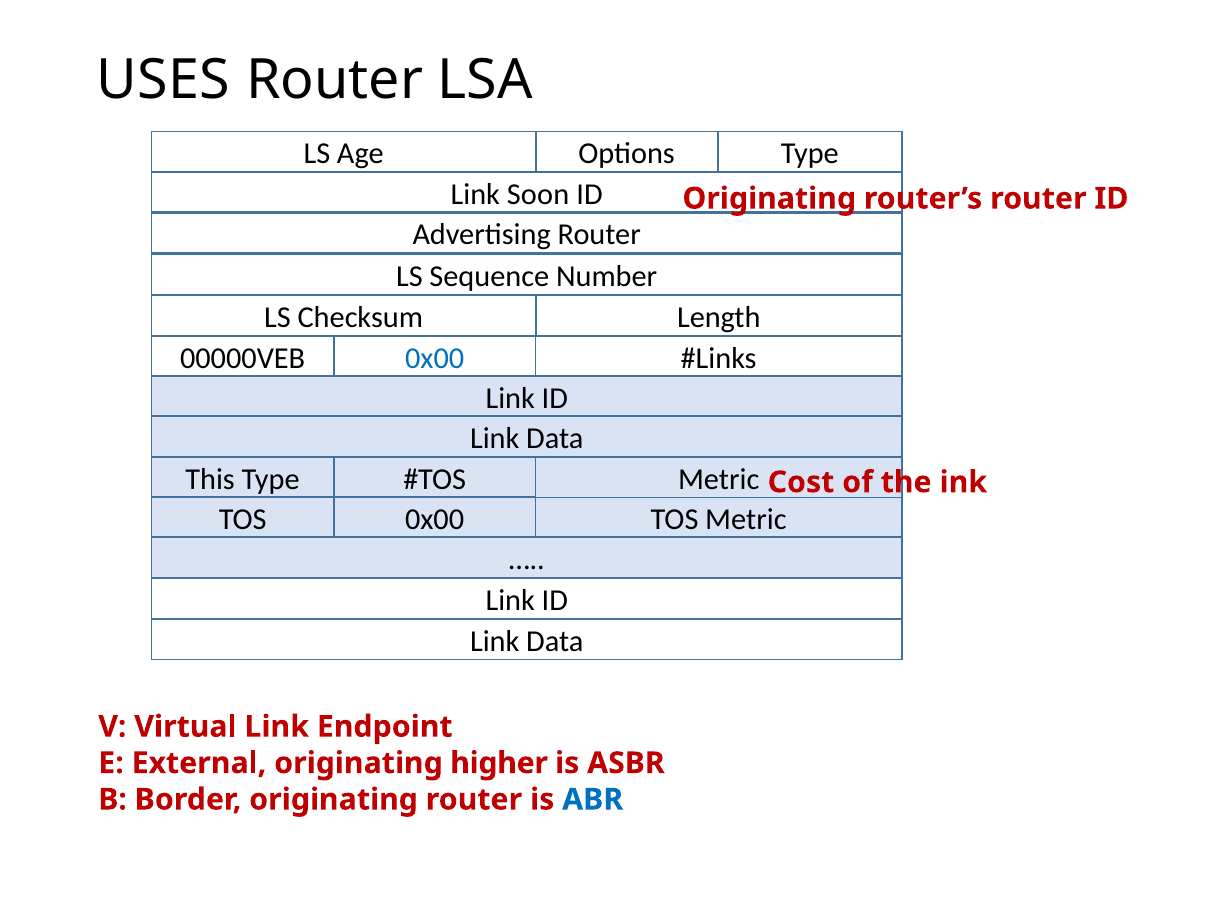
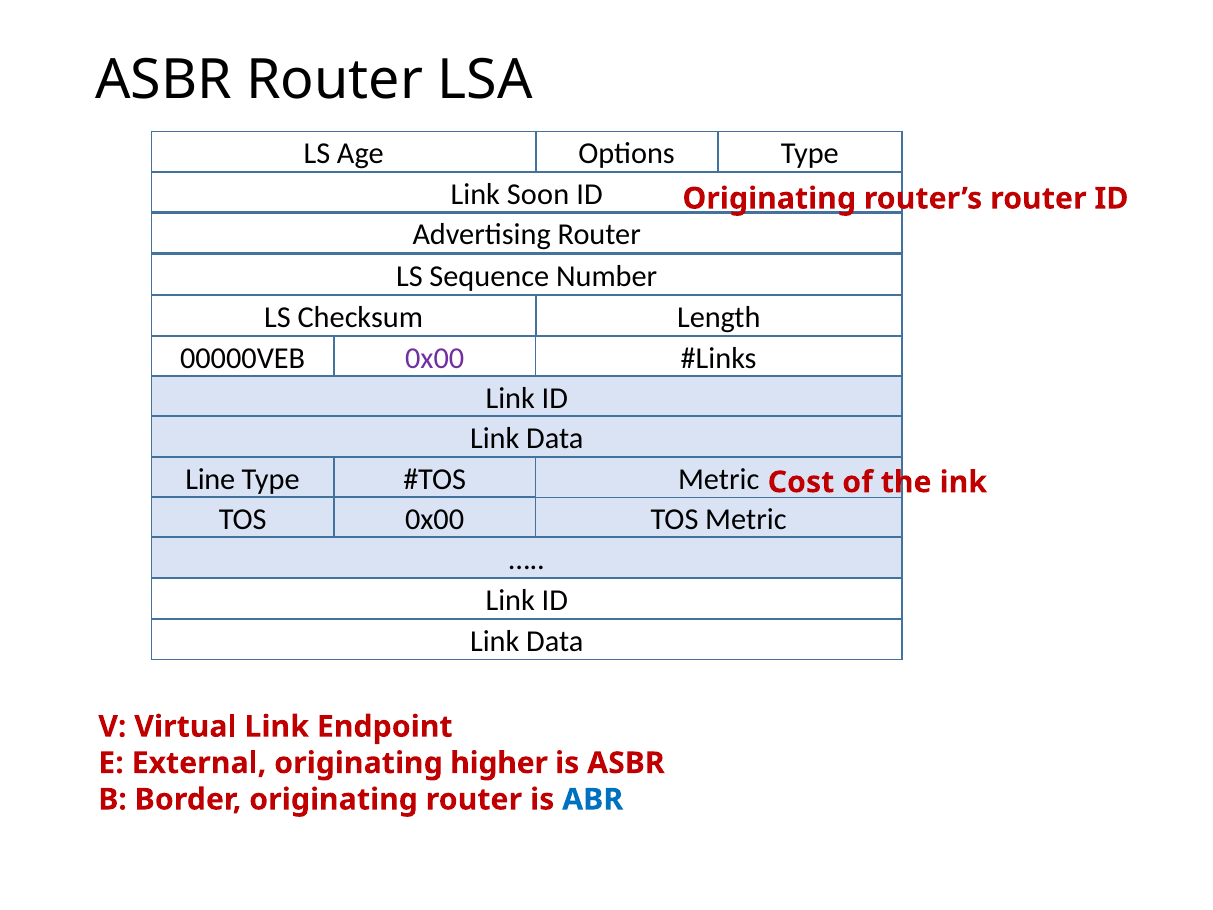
USES: USES -> ASBR (164, 81)
0x00 colour: blue -> purple (435, 358)
This: This -> Line (210, 479)
